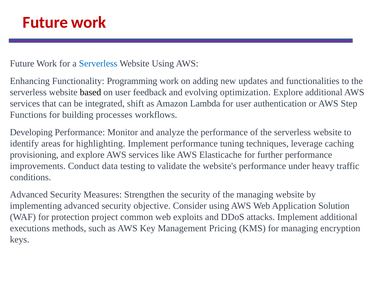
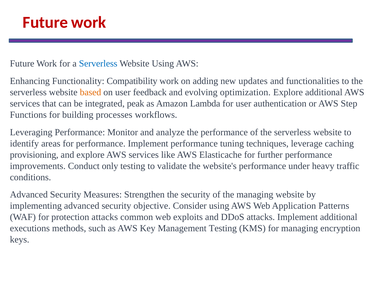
Programming: Programming -> Compatibility (132, 81)
based colour: black -> orange (90, 92)
shift: shift -> peak (136, 103)
Developing: Developing -> Leveraging (31, 132)
for highlighting: highlighting -> performance (101, 143)
data: data -> only (110, 166)
Solution: Solution -> Patterns (334, 206)
protection project: project -> attacks (105, 217)
Management Pricing: Pricing -> Testing (223, 228)
